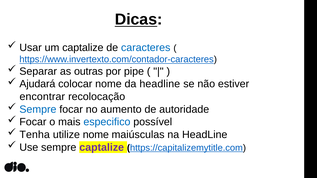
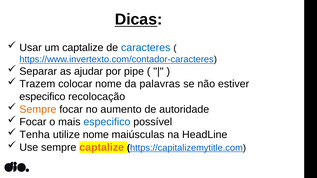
outras: outras -> ajudar (88, 71)
Ajudará: Ajudará -> Trazem (37, 84)
da headline: headline -> palavras (160, 84)
encontrar: encontrar -> especifico (42, 97)
Sempre colour: blue -> orange (38, 110)
captalize colour: purple -> orange (102, 148)
